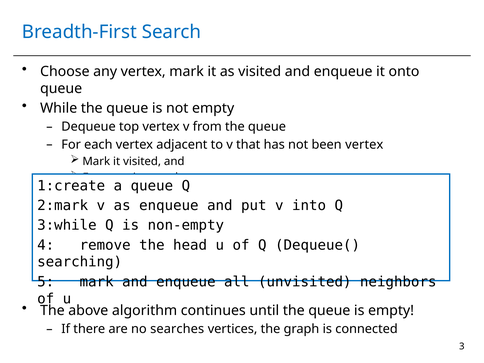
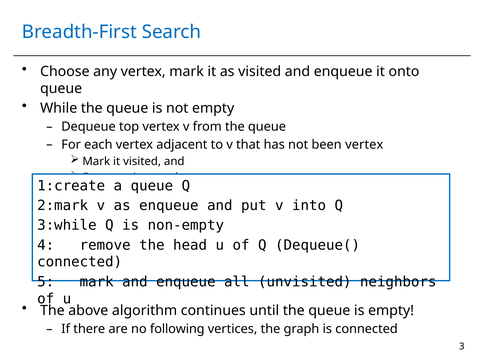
searching: searching -> connected (80, 262)
searches: searches -> following (177, 329)
